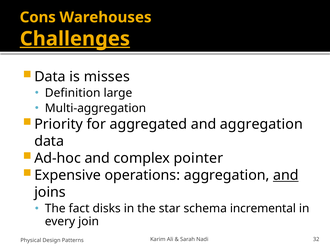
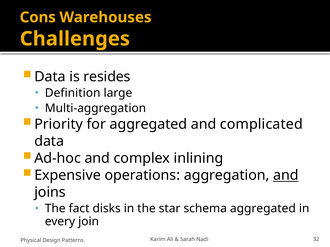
Challenges underline: present -> none (75, 39)
misses: misses -> resides (107, 77)
and aggregation: aggregation -> complicated (261, 124)
pointer: pointer -> inlining (198, 159)
schema incremental: incremental -> aggregated (263, 209)
